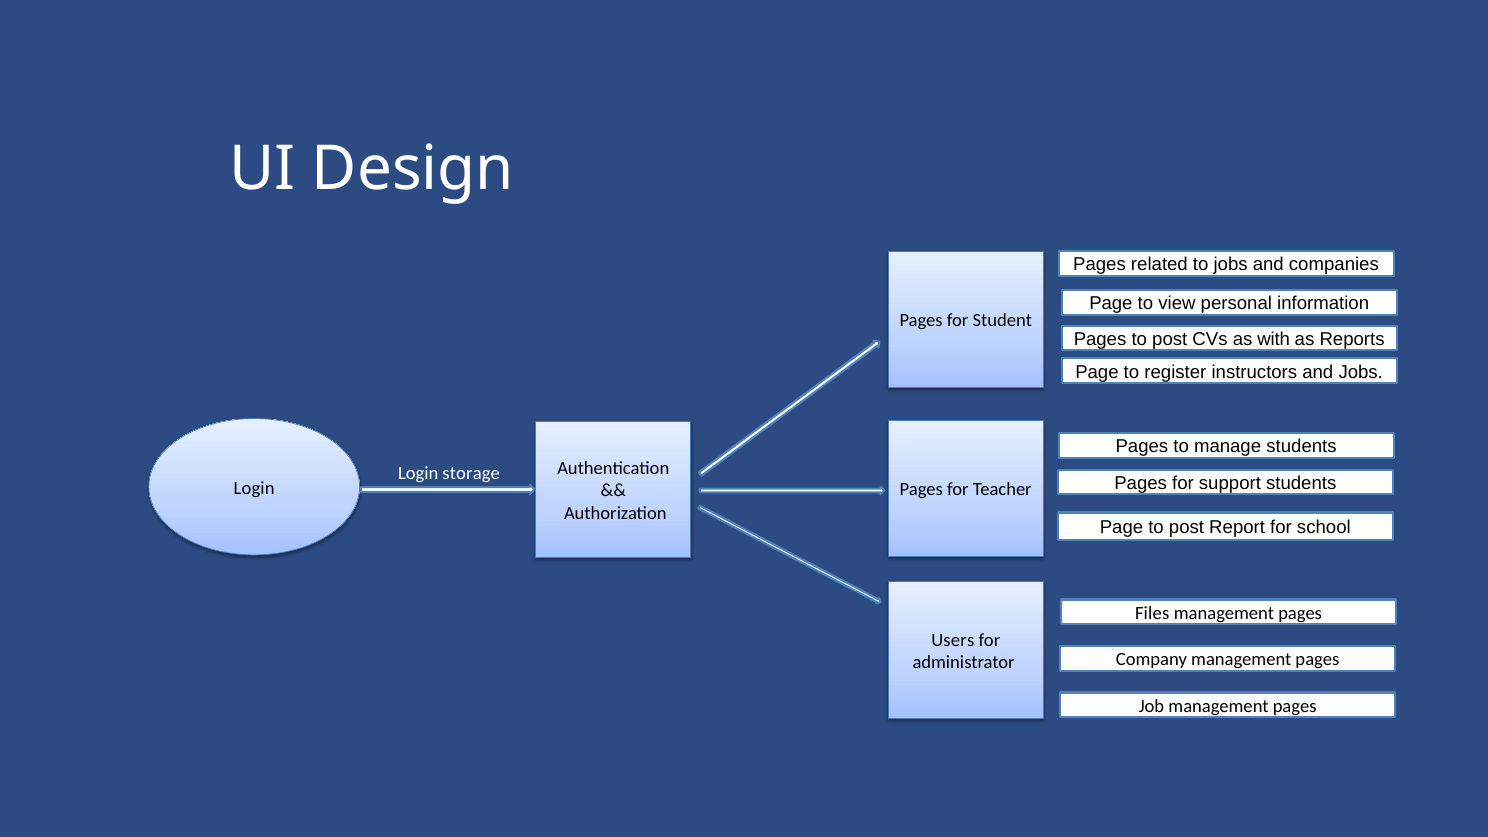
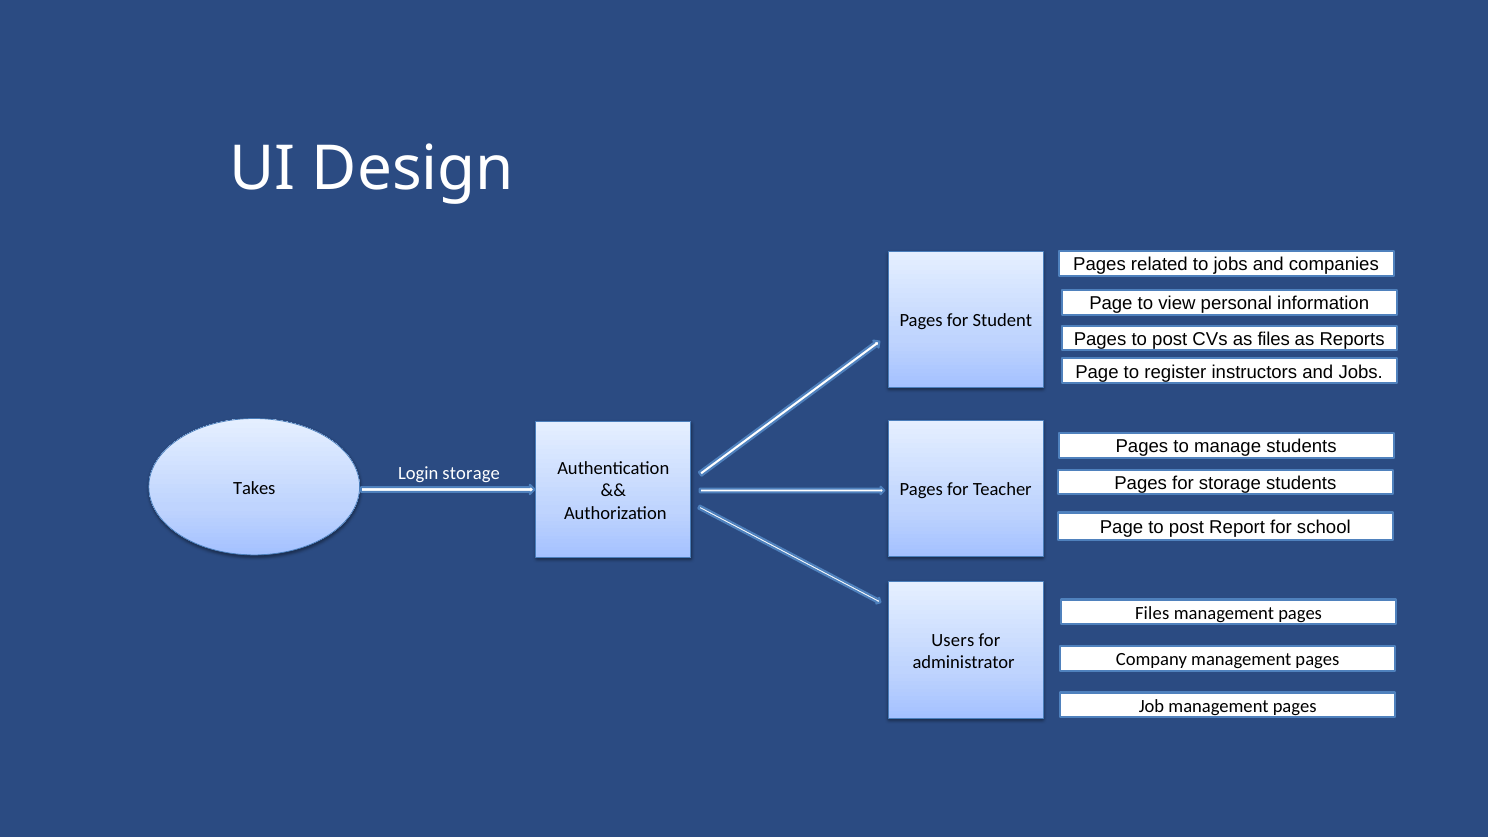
as with: with -> files (1274, 339)
for support: support -> storage (1230, 483)
Login: Login -> Takes (254, 488)
